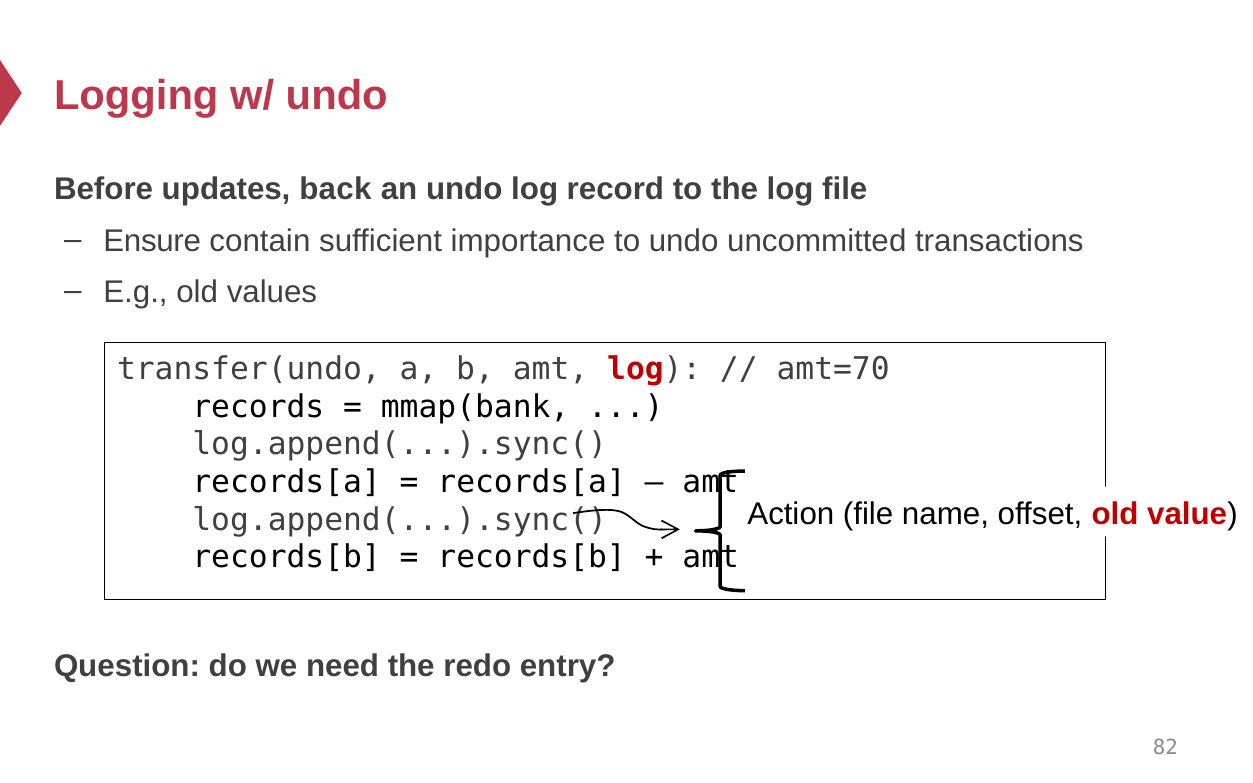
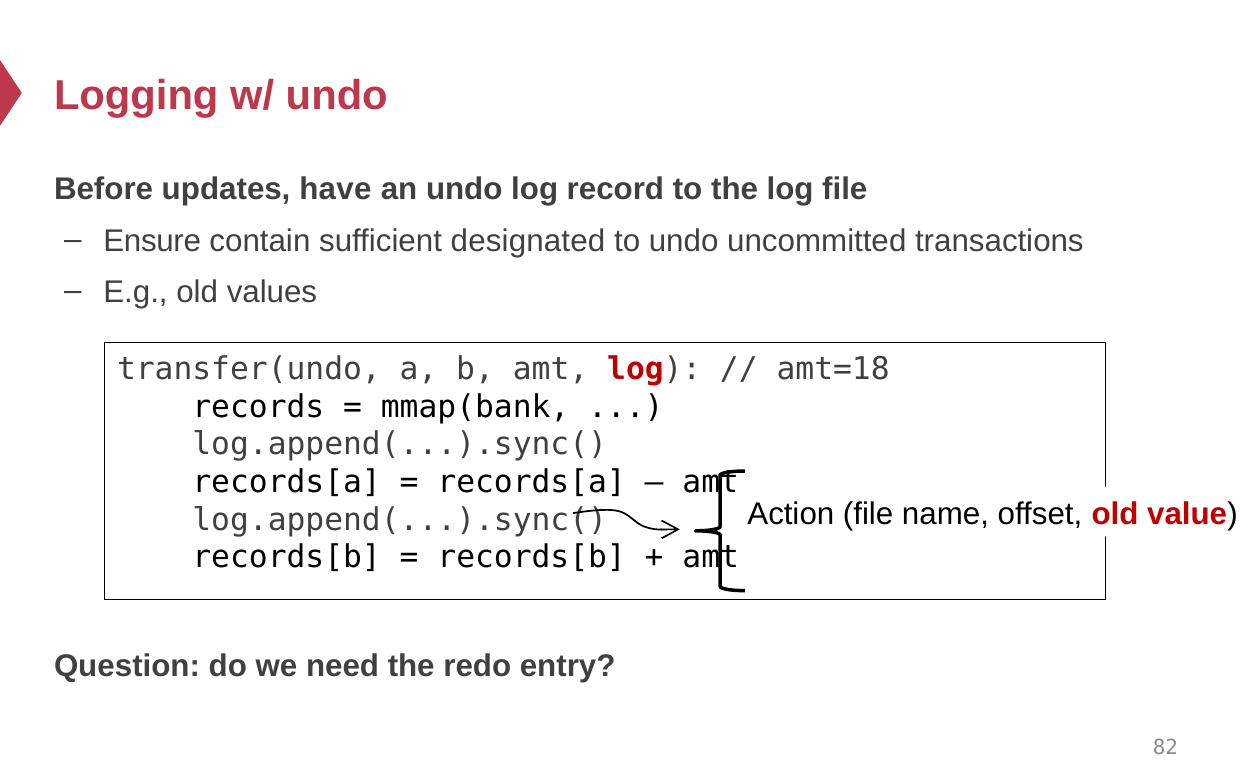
back: back -> have (335, 190)
importance: importance -> designated (528, 241)
amt=70: amt=70 -> amt=18 (833, 369)
